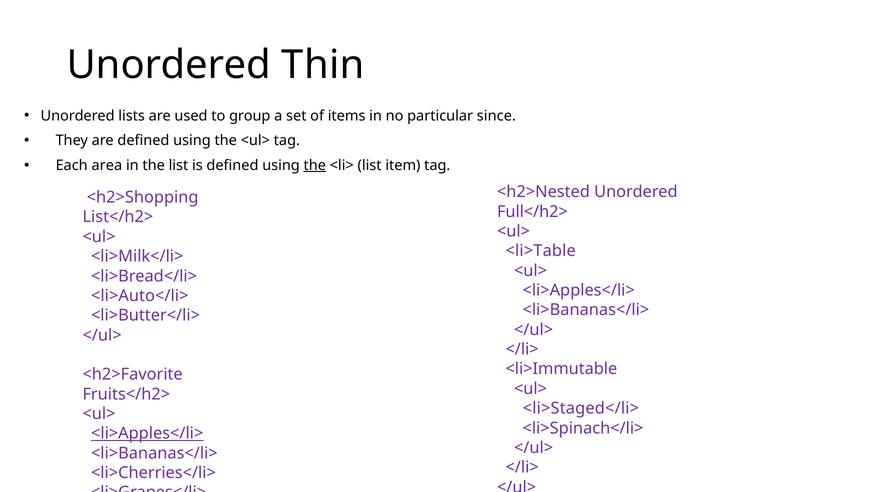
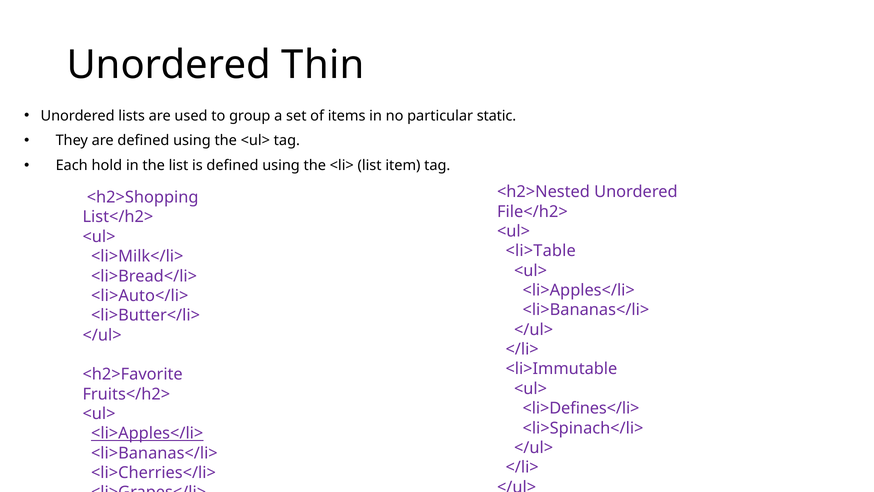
since: since -> static (496, 116)
area: area -> hold (107, 165)
the underline: present -> none (315, 165)
Full</h2>: Full</h2> -> File</h2> (532, 211)
<li>Staged</li>: <li>Staged</li> -> <li>Defines</li> (581, 408)
